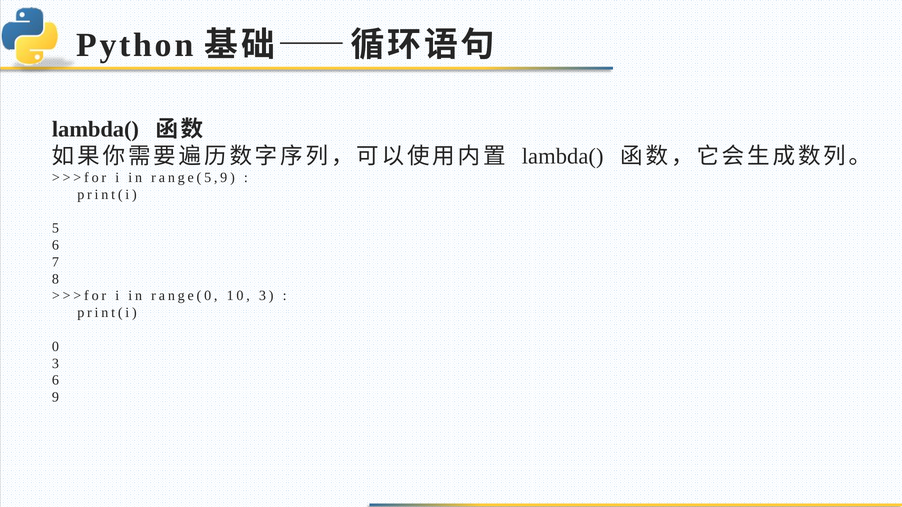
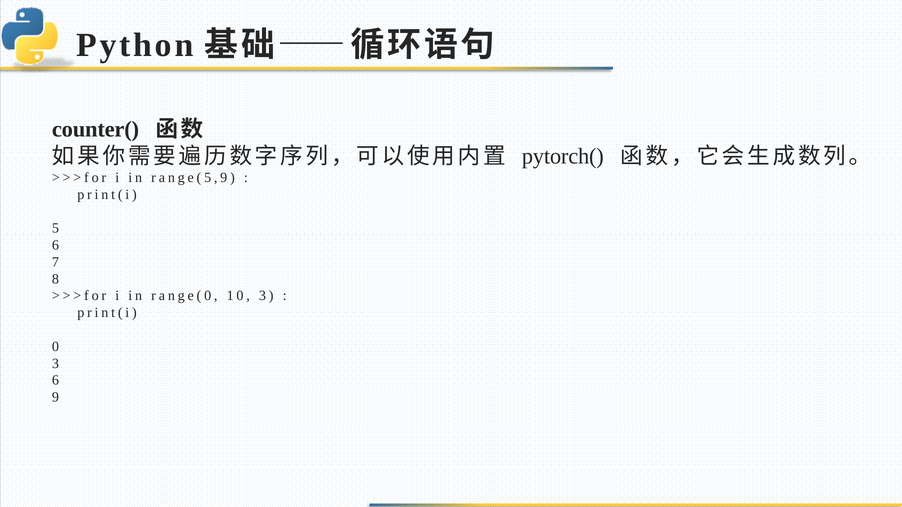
lambda(: lambda( -> counter( (95, 129)
lambda(: lambda( -> pytorch( (563, 156)
